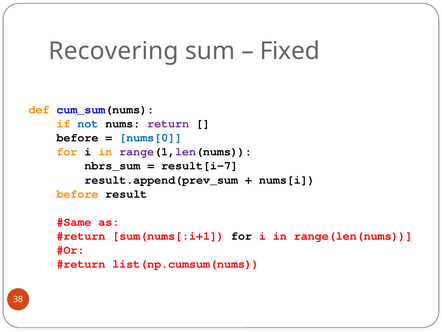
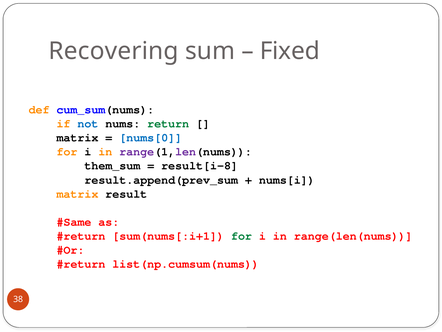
return colour: purple -> green (168, 124)
before: before -> matrix (77, 138)
nbrs_sum: nbrs_sum -> them_sum (112, 166)
result[i-7: result[i-7 -> result[i-8 (200, 166)
before: before -> matrix (77, 194)
for colour: black -> green (242, 236)
